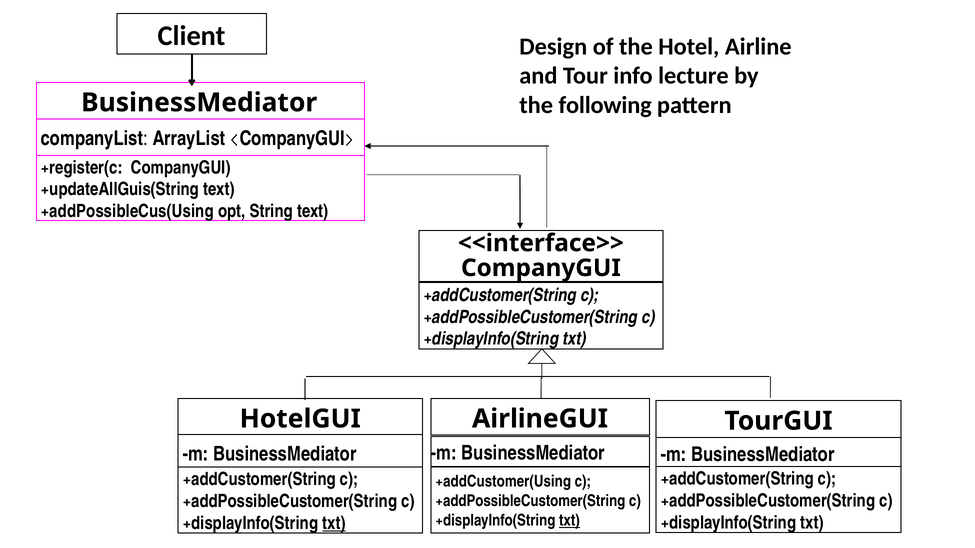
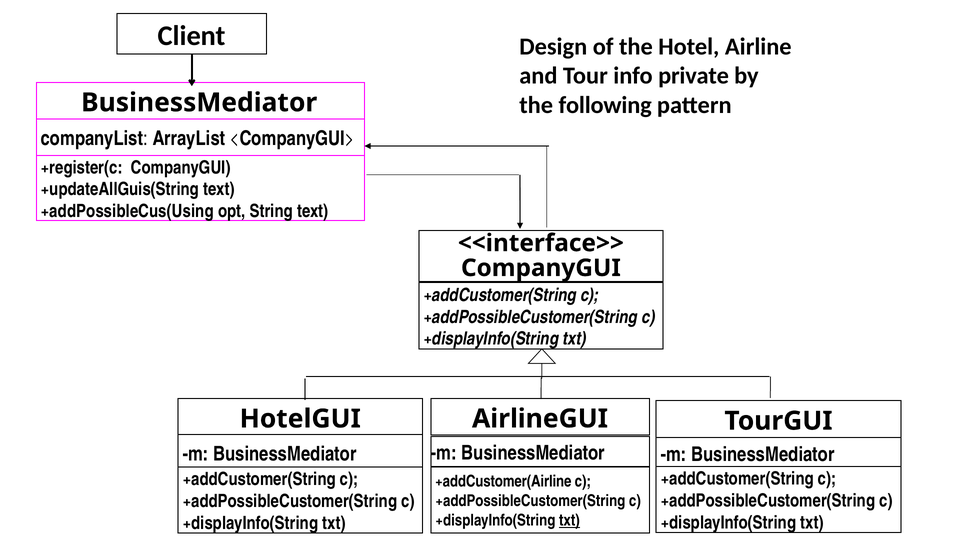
lecture: lecture -> private (694, 76)
+addCustomer(Using: +addCustomer(Using -> +addCustomer(Airline (503, 482)
txt underline: present -> none (334, 524)
